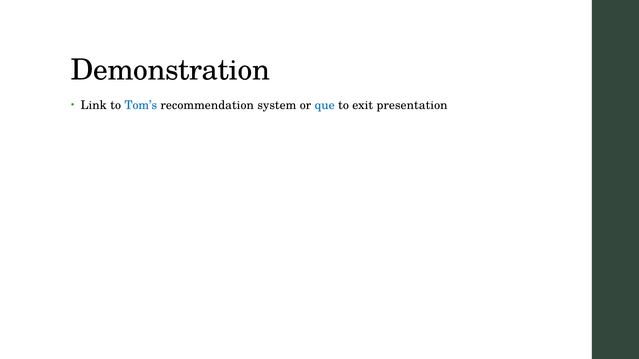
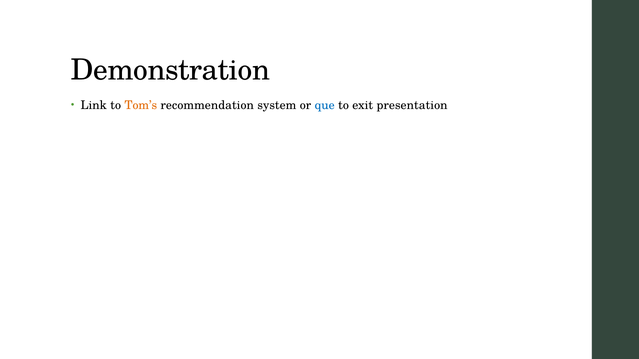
Tom’s colour: blue -> orange (141, 105)
